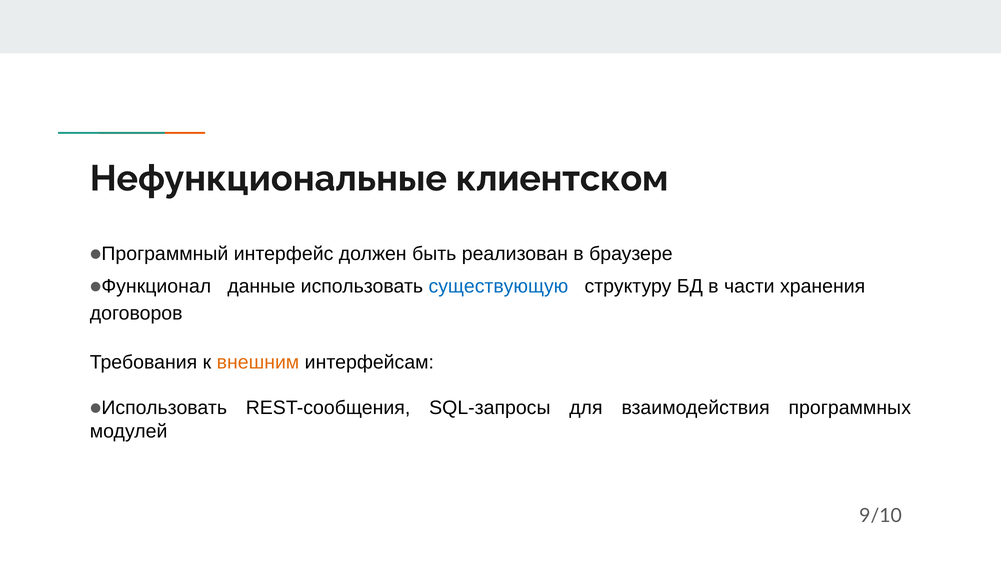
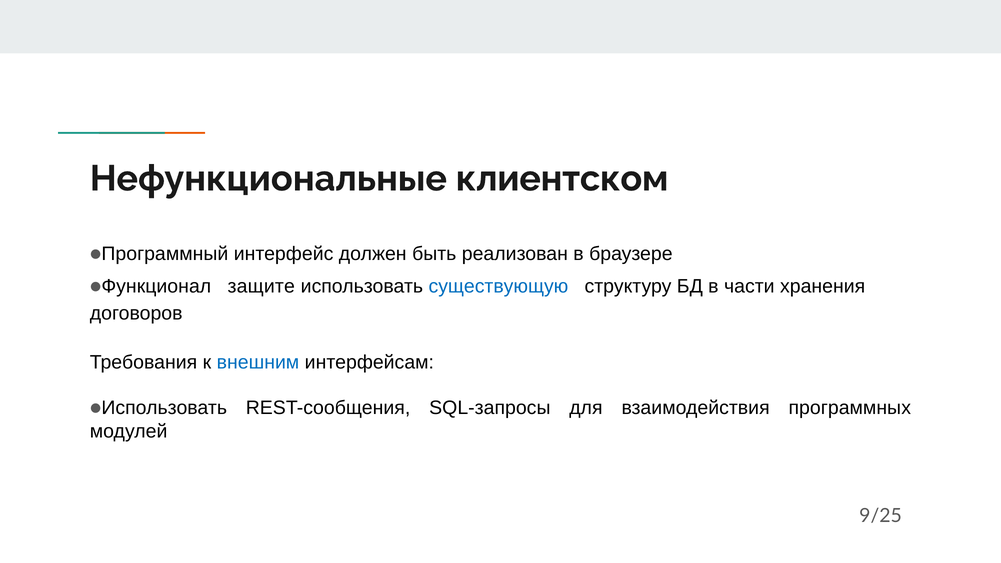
данные: данные -> защите (261, 287)
внешним colour: orange -> blue (258, 362)
9/10: 9/10 -> 9/25 (881, 516)
